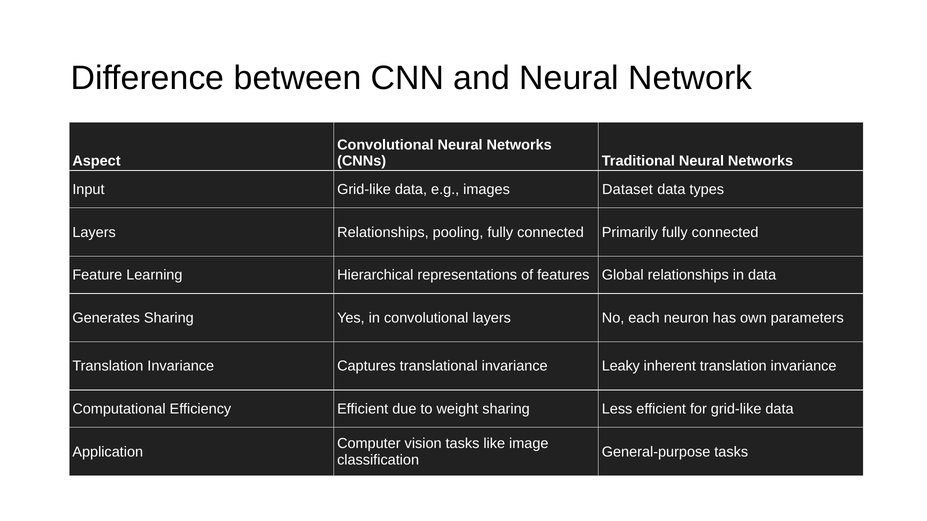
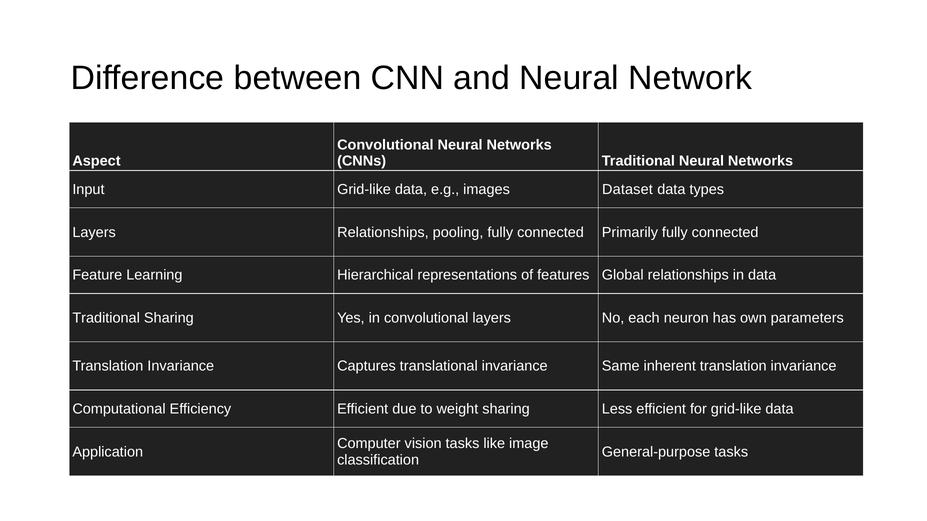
Generates: Generates -> Traditional (106, 318)
Leaky: Leaky -> Same (621, 366)
